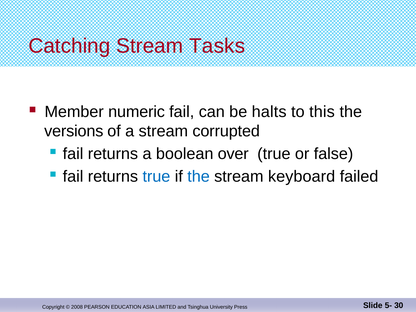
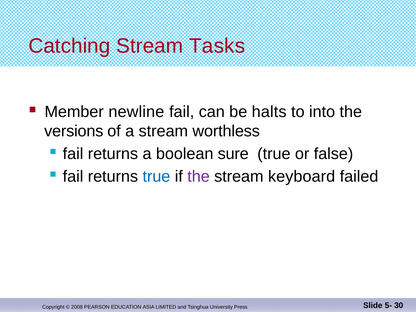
numeric: numeric -> newline (136, 112)
this: this -> into (322, 112)
corrupted: corrupted -> worthless (226, 131)
over: over -> sure (233, 154)
the colour: blue -> purple (199, 177)
